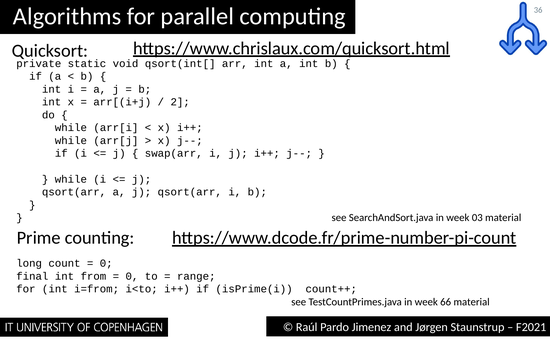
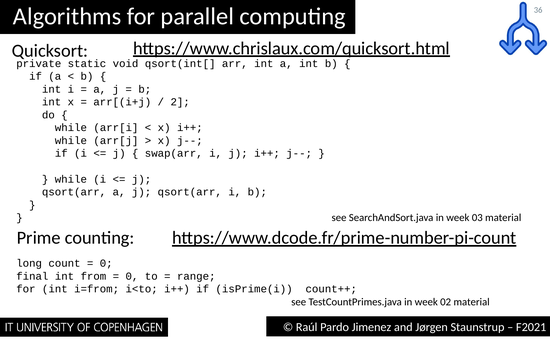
66: 66 -> 02 (446, 302)
